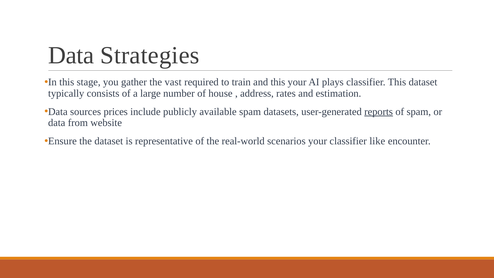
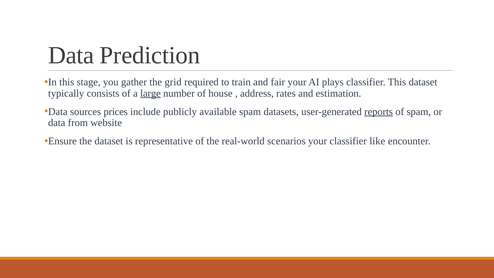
Strategies: Strategies -> Prediction (150, 55)
vast: vast -> grid (173, 82)
and this: this -> fair (278, 82)
large underline: none -> present (150, 93)
